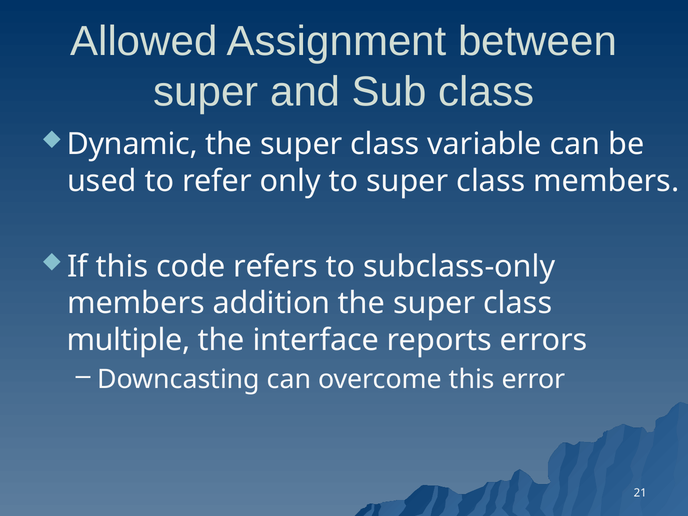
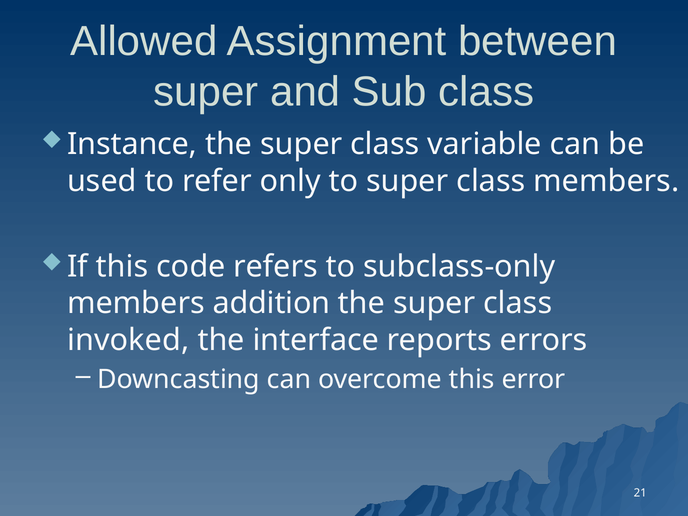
Dynamic: Dynamic -> Instance (132, 144)
multiple: multiple -> invoked (128, 340)
